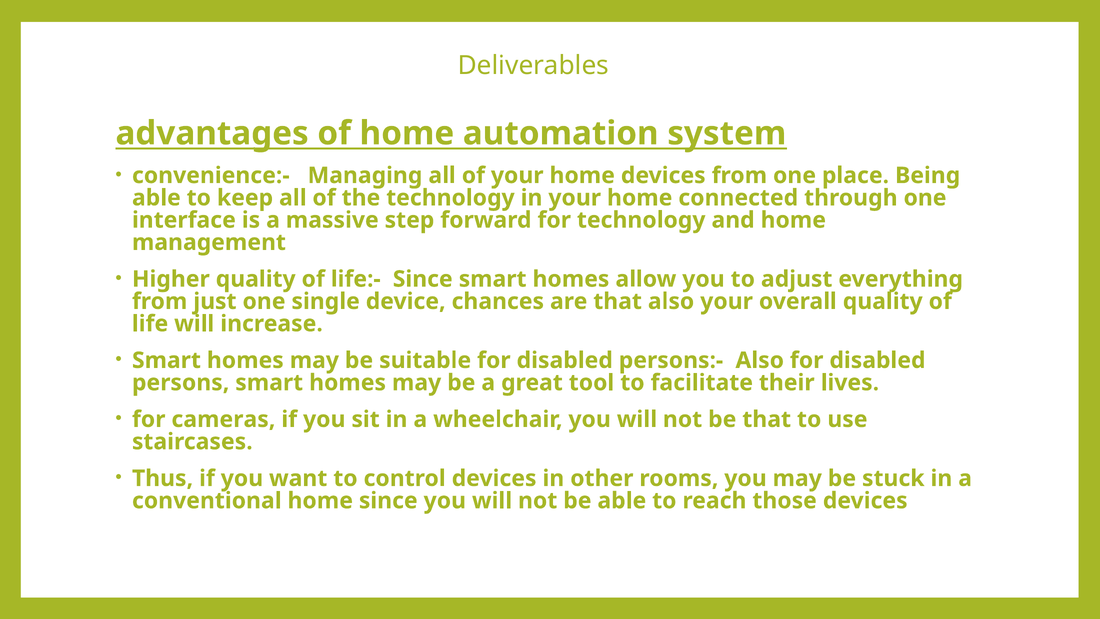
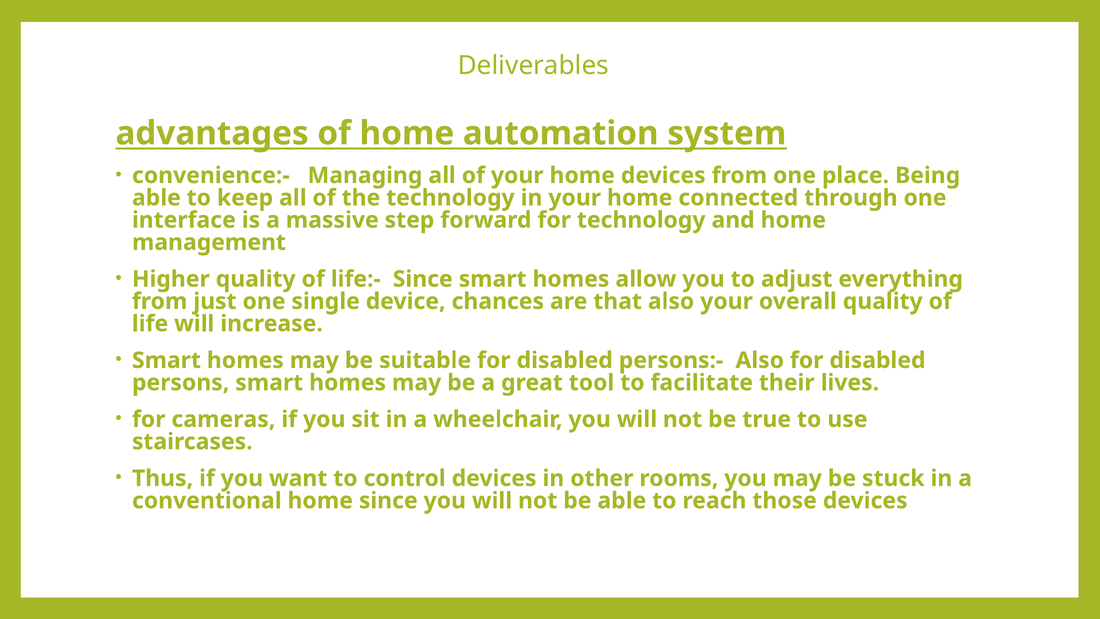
be that: that -> true (767, 419)
